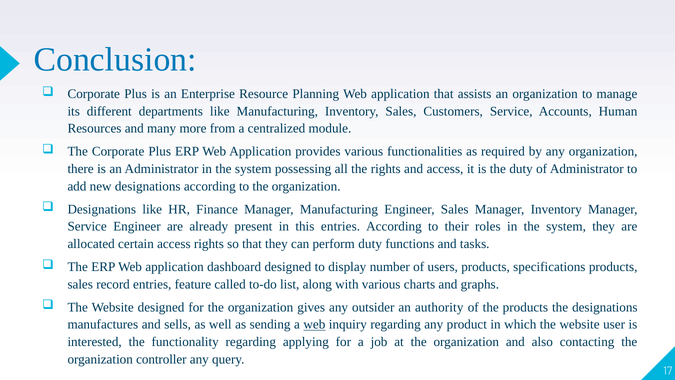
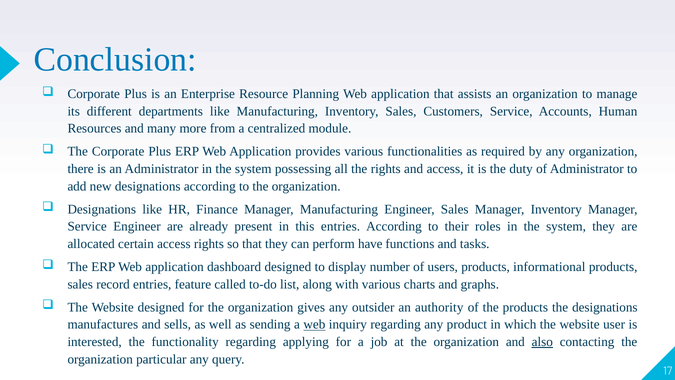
perform duty: duty -> have (370, 244)
specifications: specifications -> informational (549, 267)
also underline: none -> present (542, 342)
controller: controller -> particular (161, 359)
